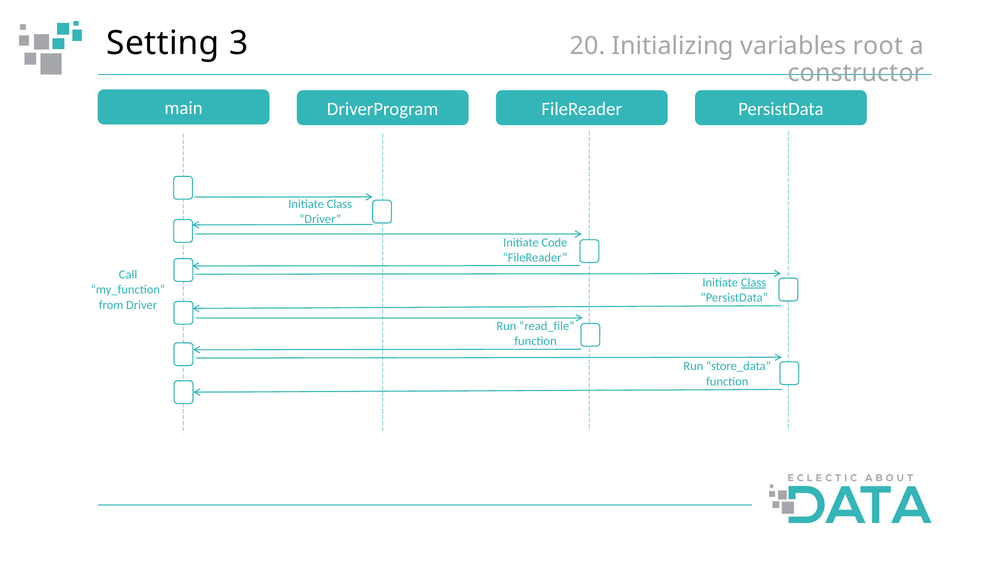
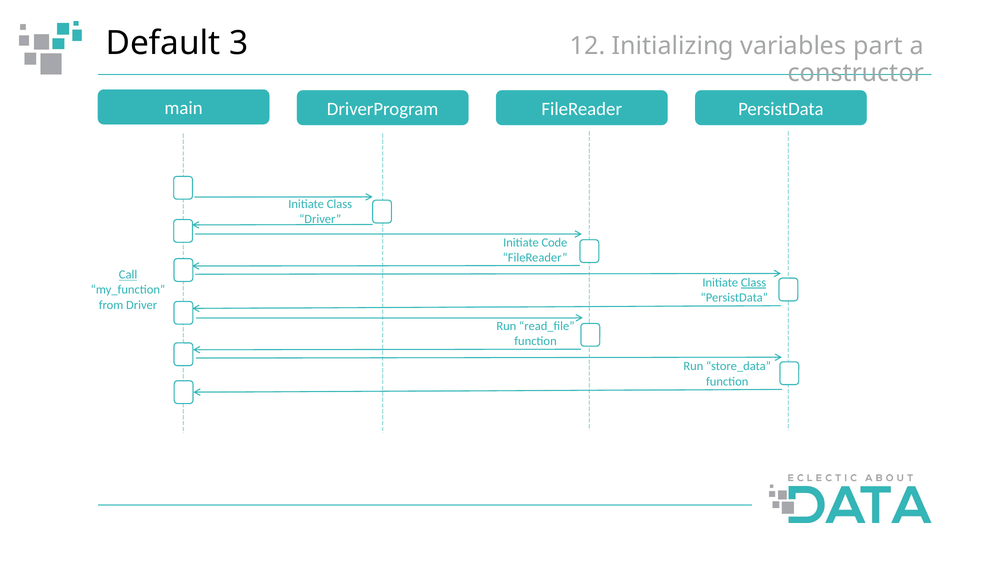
Setting: Setting -> Default (163, 43)
20: 20 -> 12 (588, 46)
root: root -> part (878, 46)
Call underline: none -> present (128, 275)
